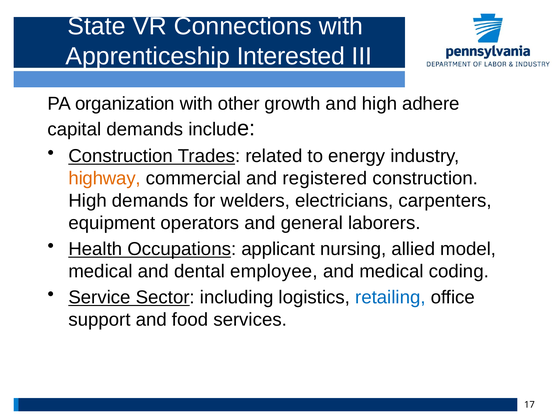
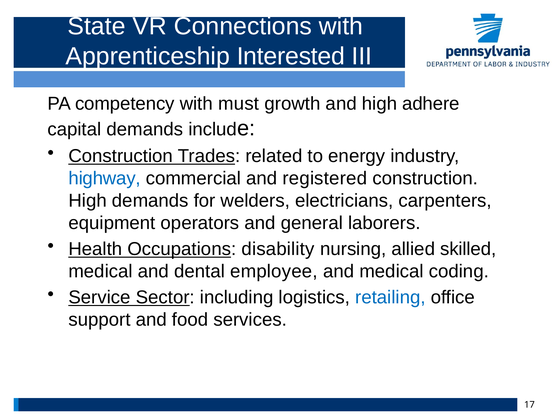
organization: organization -> competency (125, 104)
other: other -> must (239, 104)
highway colour: orange -> blue (105, 178)
applicant: applicant -> disability (278, 249)
model: model -> skilled (468, 249)
